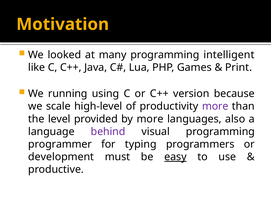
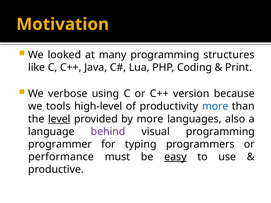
intelligent: intelligent -> structures (229, 55)
Games: Games -> Coding (194, 68)
running: running -> verbose (68, 94)
scale: scale -> tools (58, 106)
more colour: purple -> blue (215, 106)
level underline: none -> present (59, 119)
development: development -> performance (61, 157)
